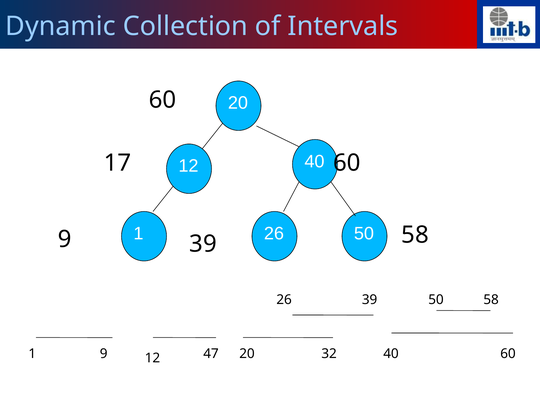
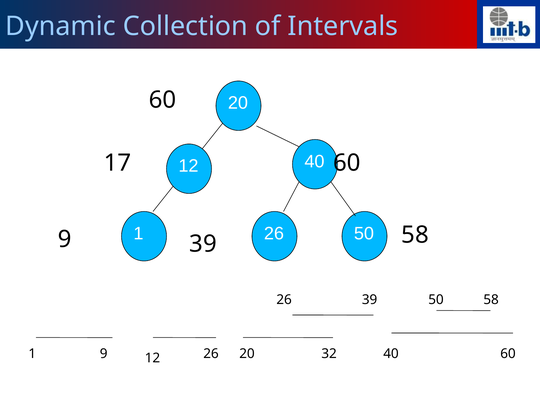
9 47: 47 -> 26 (211, 354)
